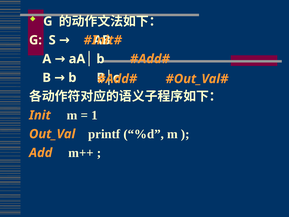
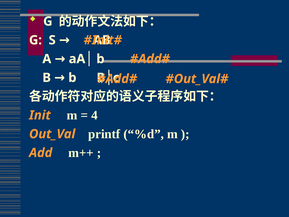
1: 1 -> 4 (94, 115)
